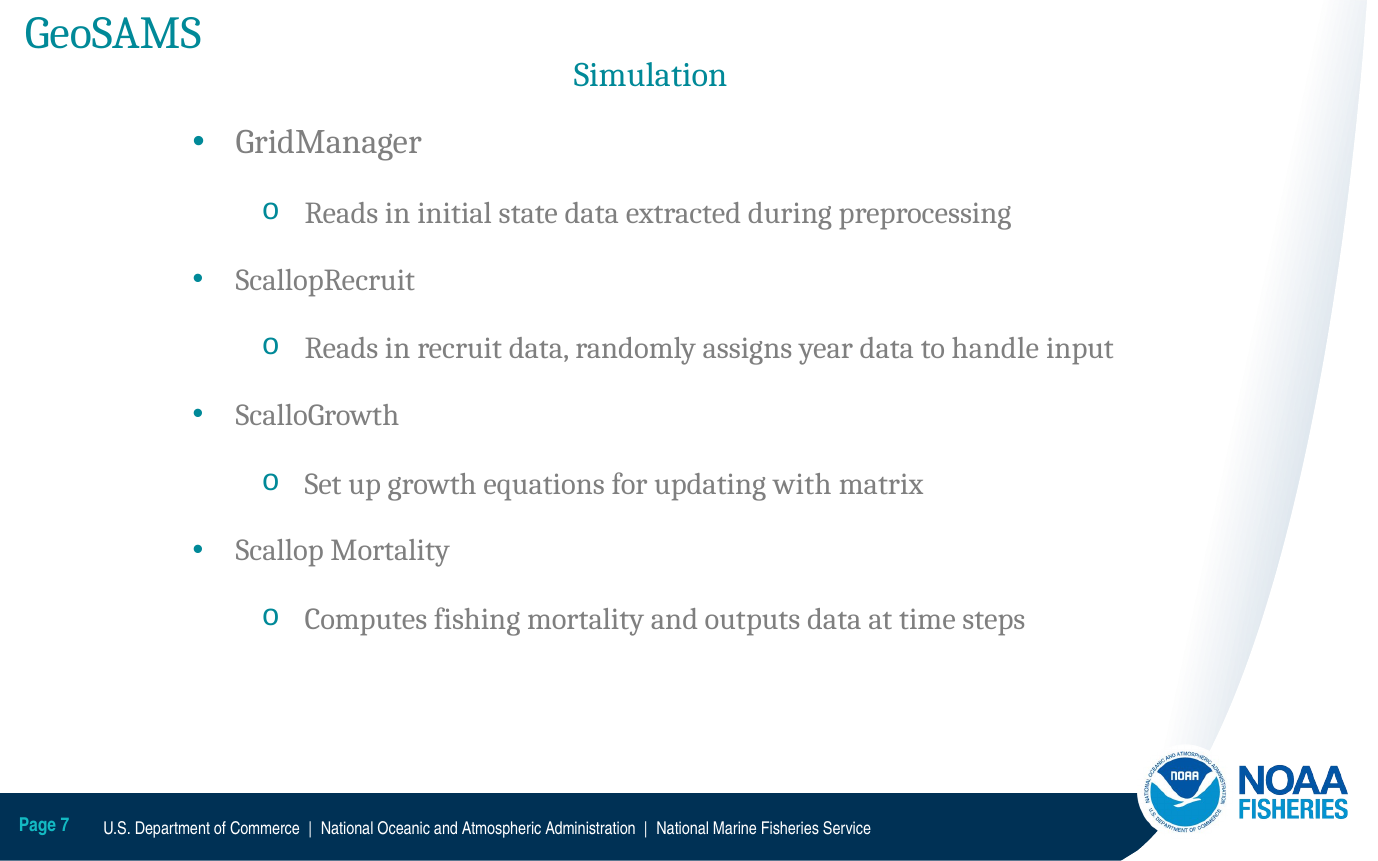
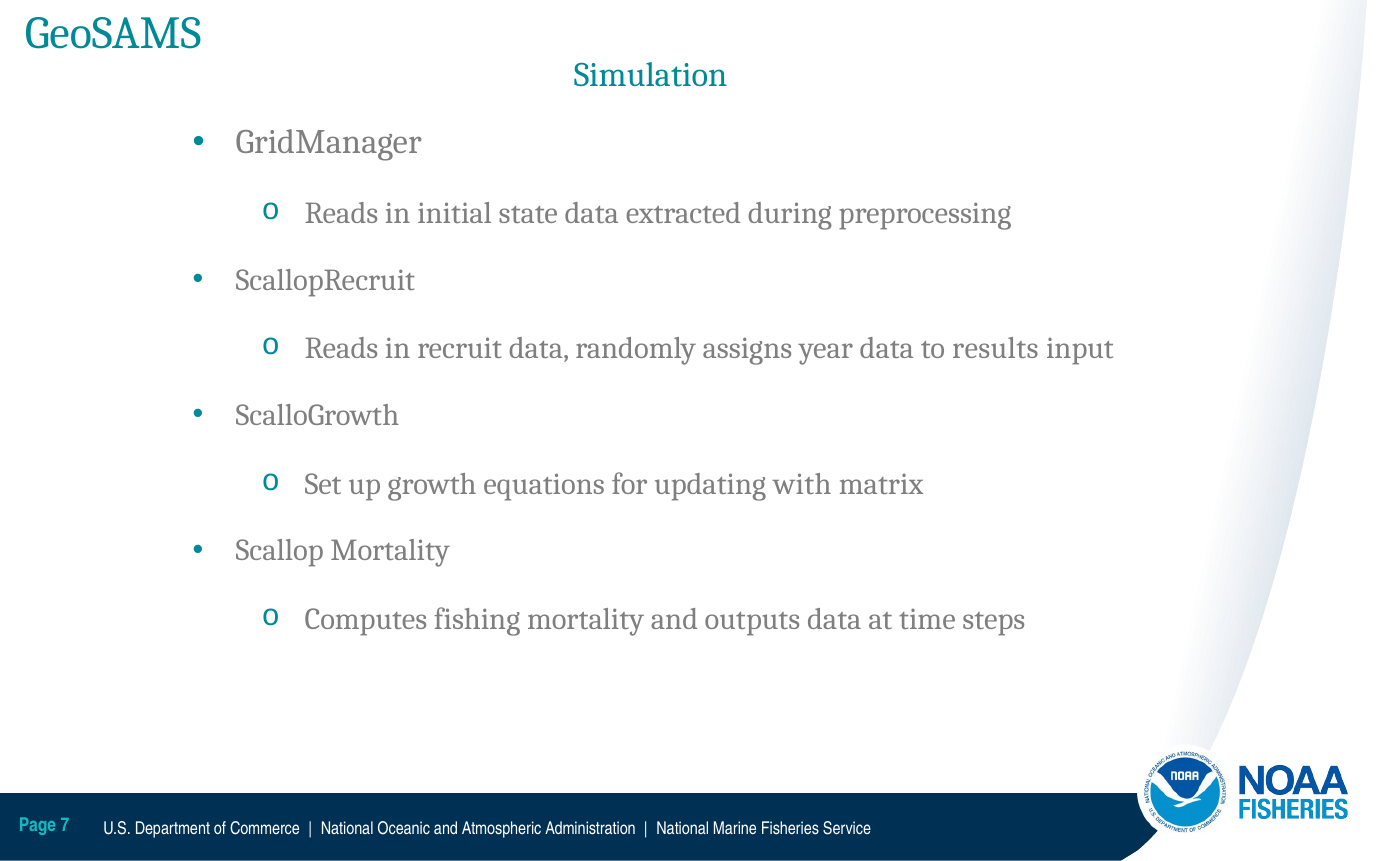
handle: handle -> results (995, 349)
